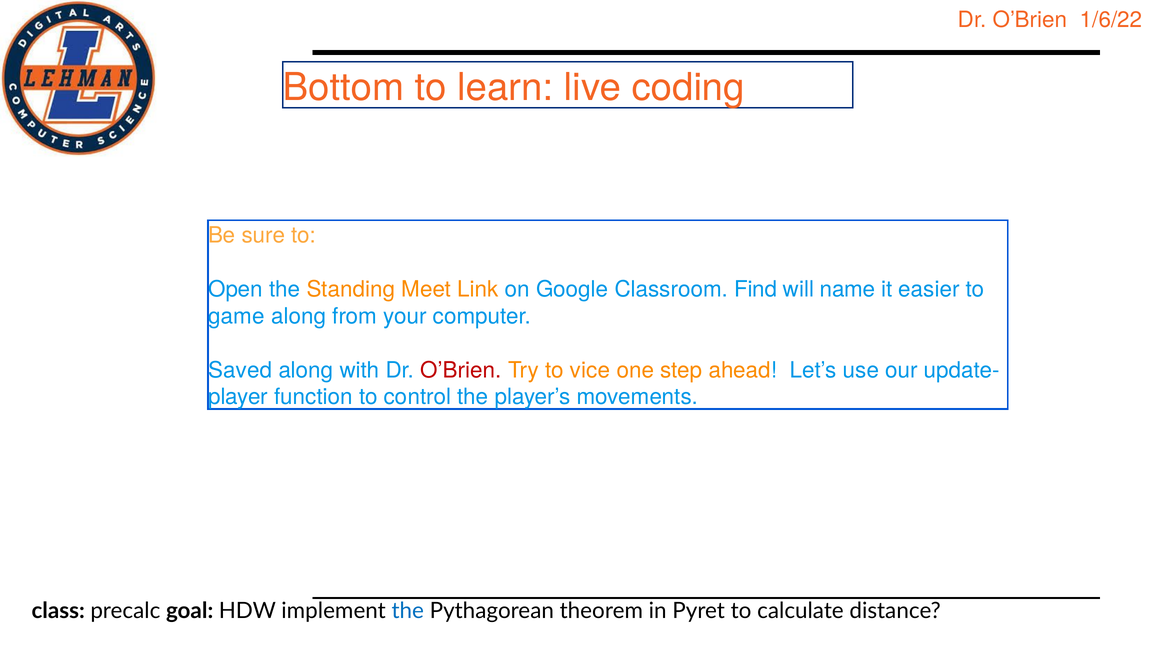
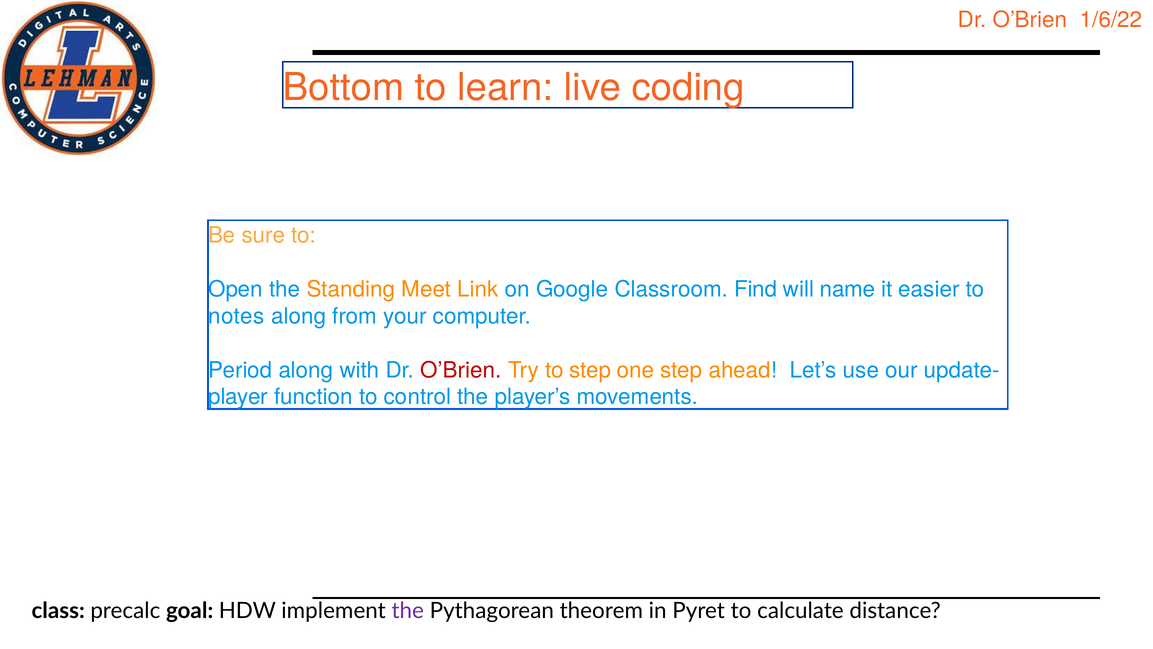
game: game -> notes (236, 316)
Saved: Saved -> Period (240, 370)
to vice: vice -> step (590, 370)
the colour: blue -> purple (408, 610)
